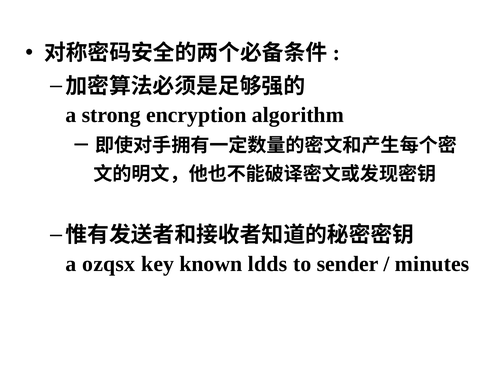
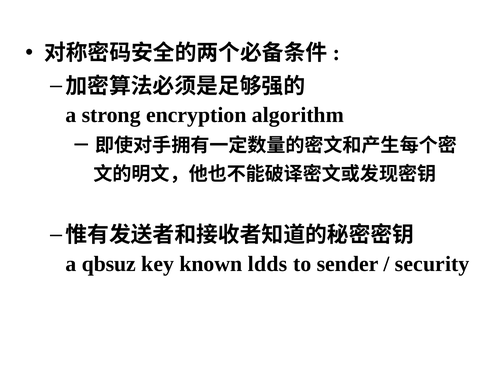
ozqsx: ozqsx -> qbsuz (109, 263)
minutes: minutes -> security (432, 263)
